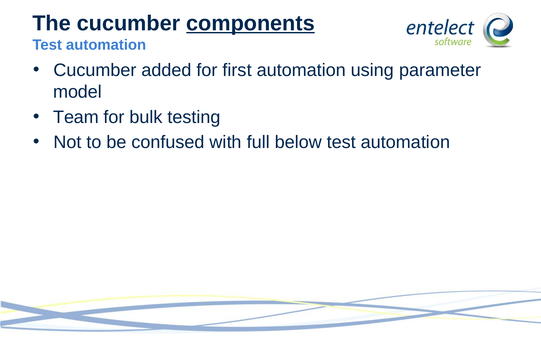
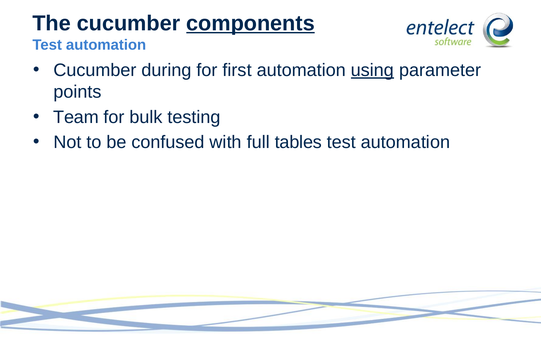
added: added -> during (167, 70)
using underline: none -> present (372, 70)
model: model -> points (77, 92)
below: below -> tables (298, 142)
